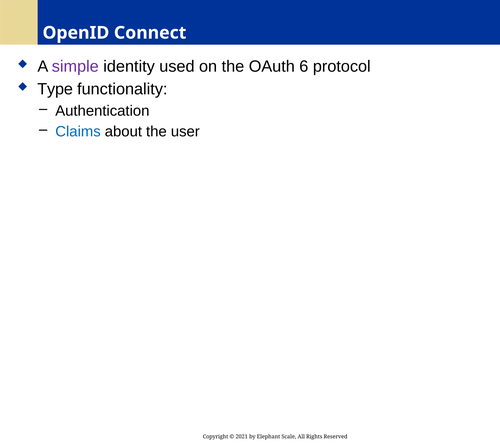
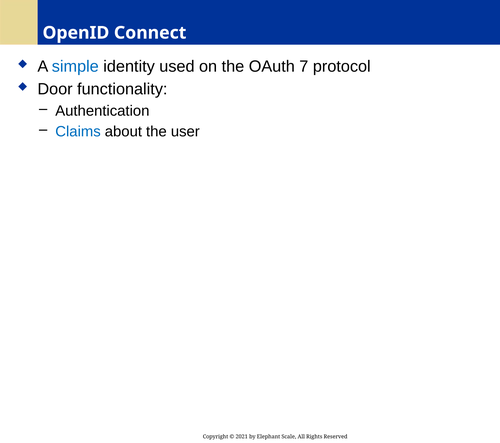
simple colour: purple -> blue (75, 66)
6: 6 -> 7 (304, 66)
Type: Type -> Door (55, 89)
